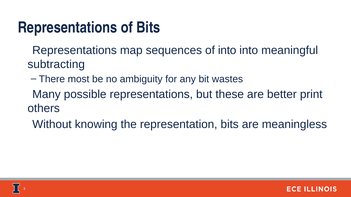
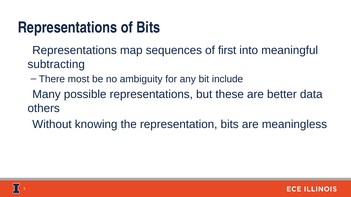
of into: into -> first (227, 50)
wastes: wastes -> include (228, 79)
print: print -> data (311, 95)
